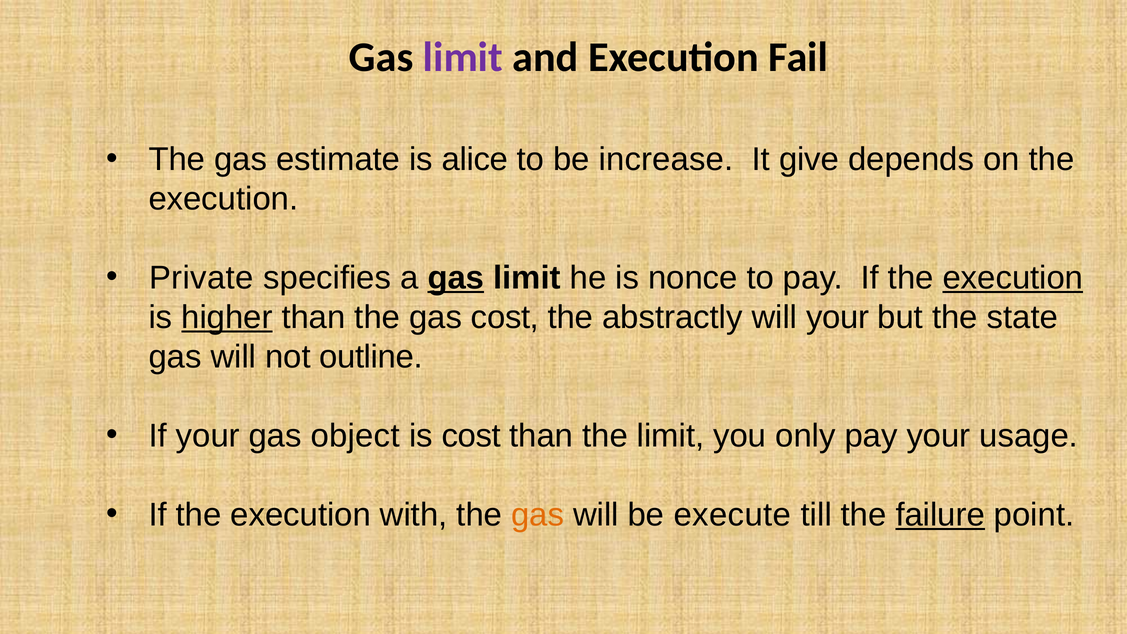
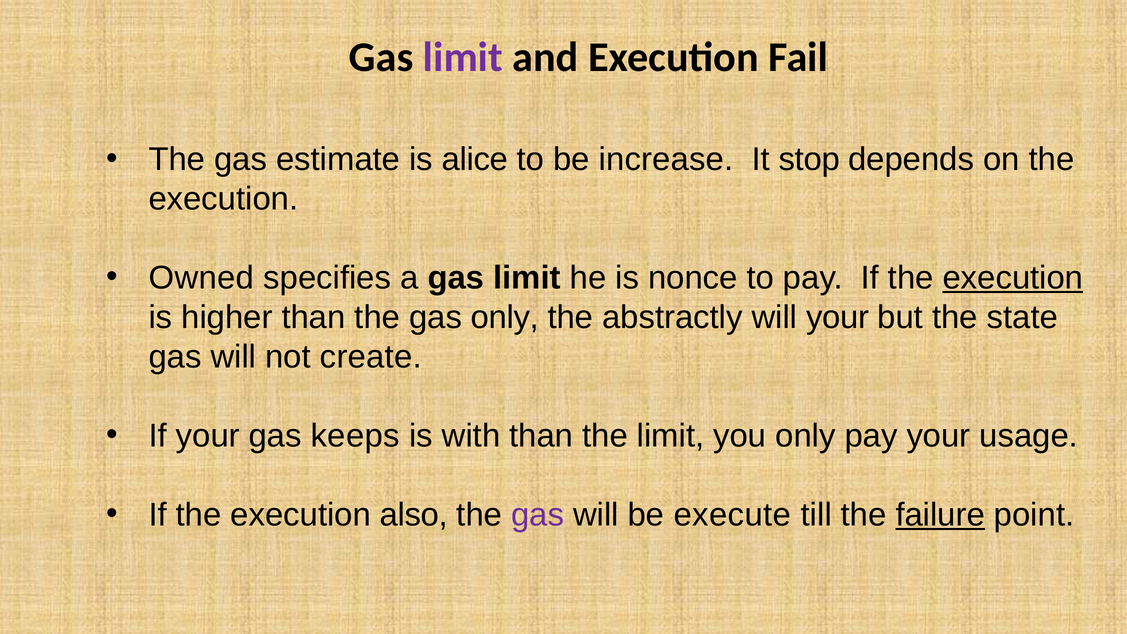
give: give -> stop (809, 159)
Private: Private -> Owned (201, 278)
gas underline: present -> none (456, 278)
higher underline: present -> none (227, 317)
gas cost: cost -> only (505, 317)
outline: outline -> create (371, 357)
object: object -> keeps (355, 436)
is cost: cost -> with (471, 436)
with: with -> also (414, 515)
gas colour: orange -> purple (538, 515)
